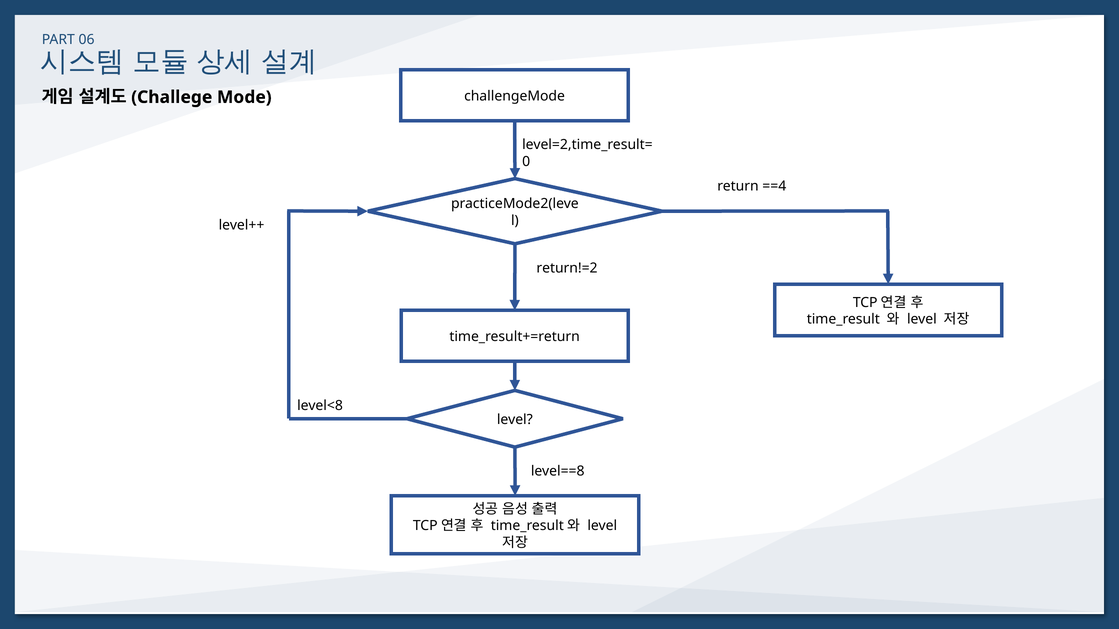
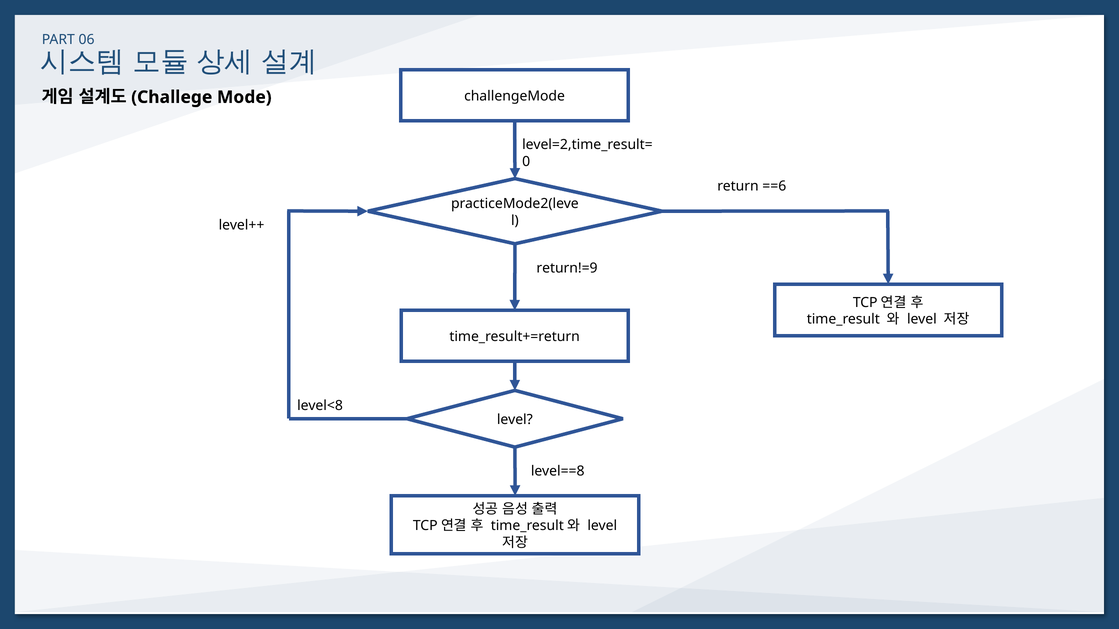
==4: ==4 -> ==6 (774, 186)
return!=2: return!=2 -> return!=9 (567, 268)
